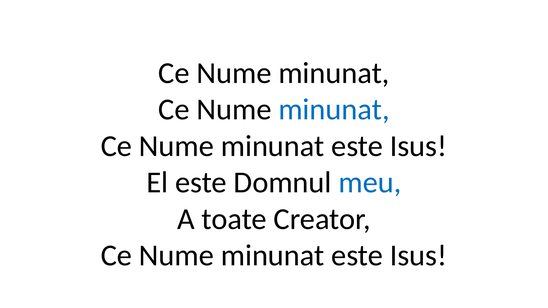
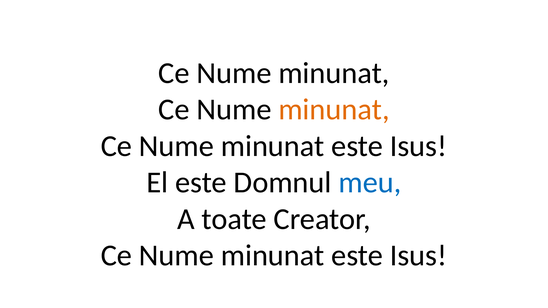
minunat colour: blue -> orange (334, 110)
